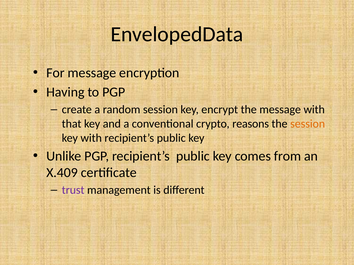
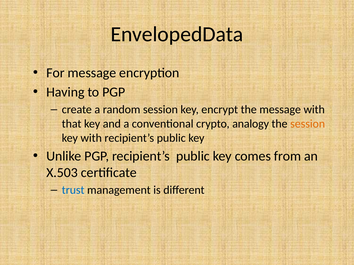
reasons: reasons -> analogy (251, 124)
X.409: X.409 -> X.503 (62, 173)
trust colour: purple -> blue (73, 190)
